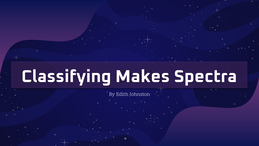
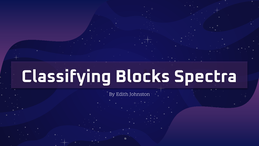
Makes: Makes -> Blocks (143, 76)
